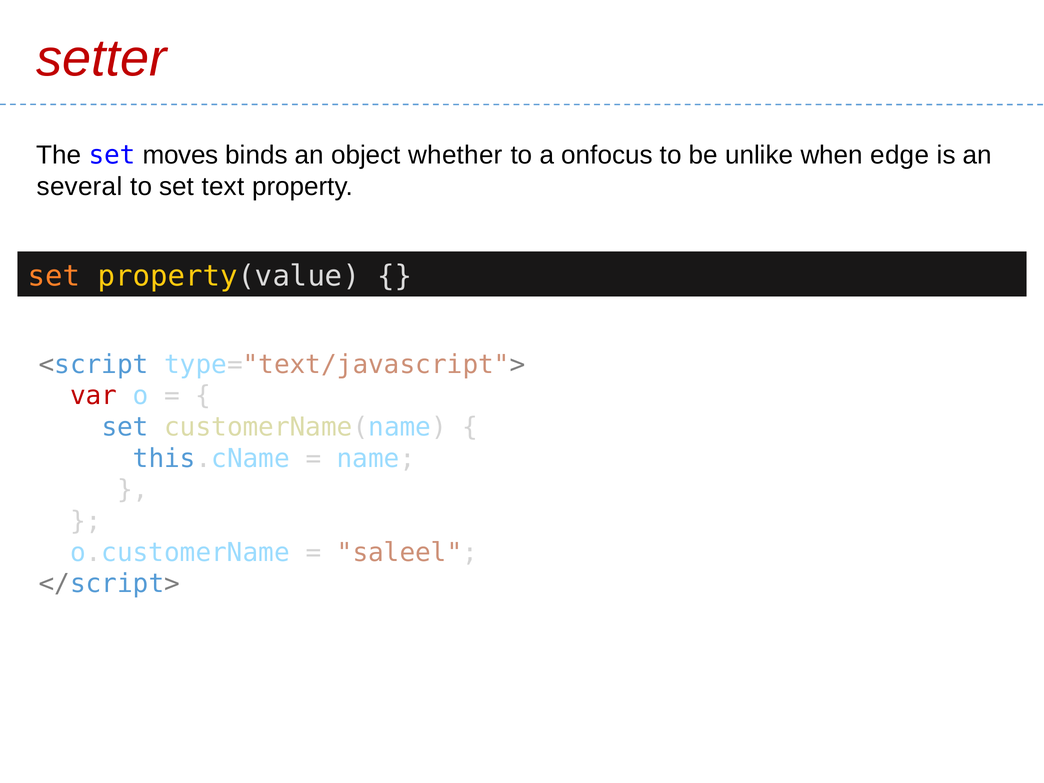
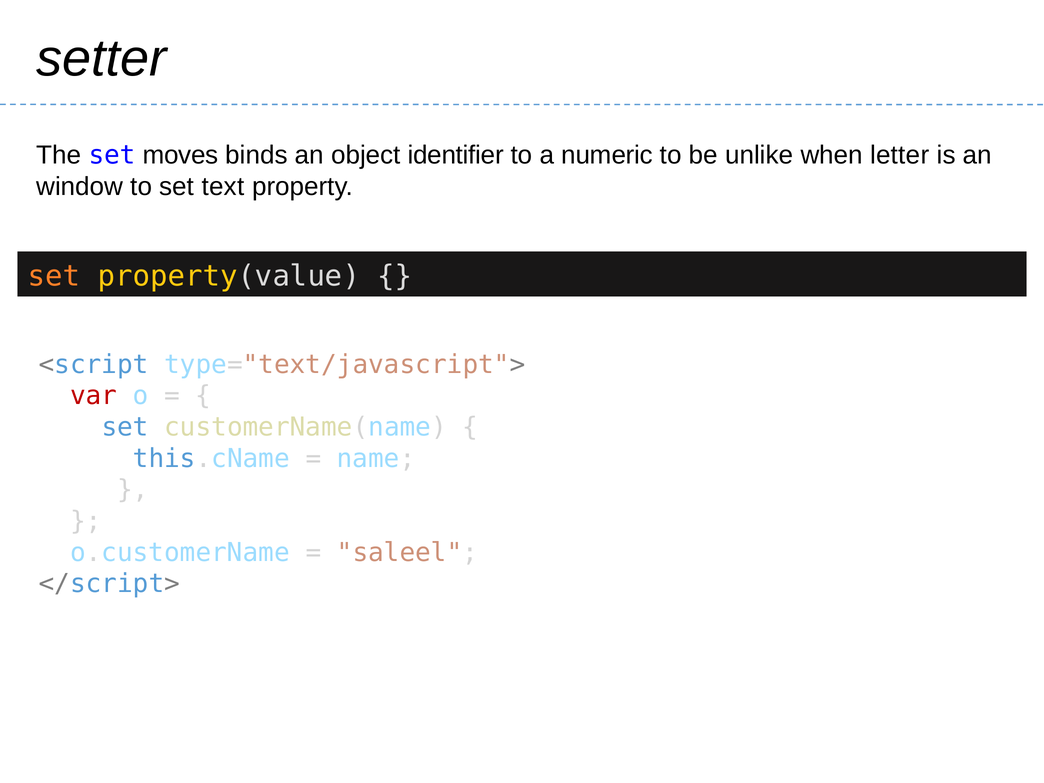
setter colour: red -> black (102, 58)
whether: whether -> identifier (456, 155)
onfocus: onfocus -> numeric (607, 155)
edge: edge -> letter (900, 155)
several: several -> window (80, 187)
